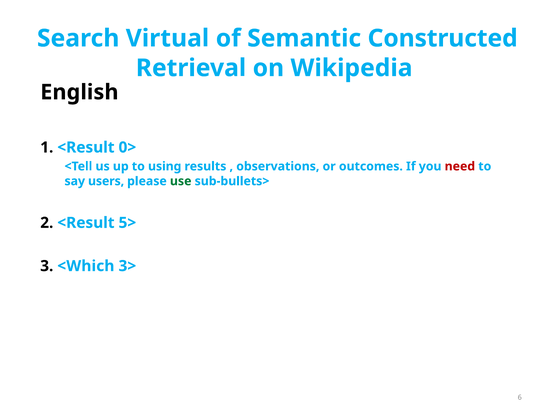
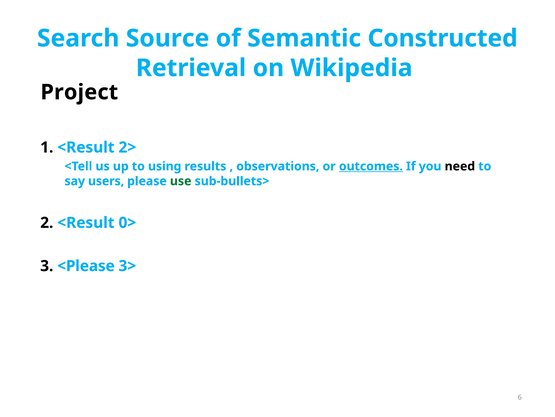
Virtual: Virtual -> Source (168, 38)
English: English -> Project (79, 92)
0>: 0> -> 2> (127, 147)
outcomes underline: none -> present (371, 166)
need colour: red -> black (460, 166)
5>: 5> -> 0> (127, 222)
<Which: <Which -> <Please (86, 266)
